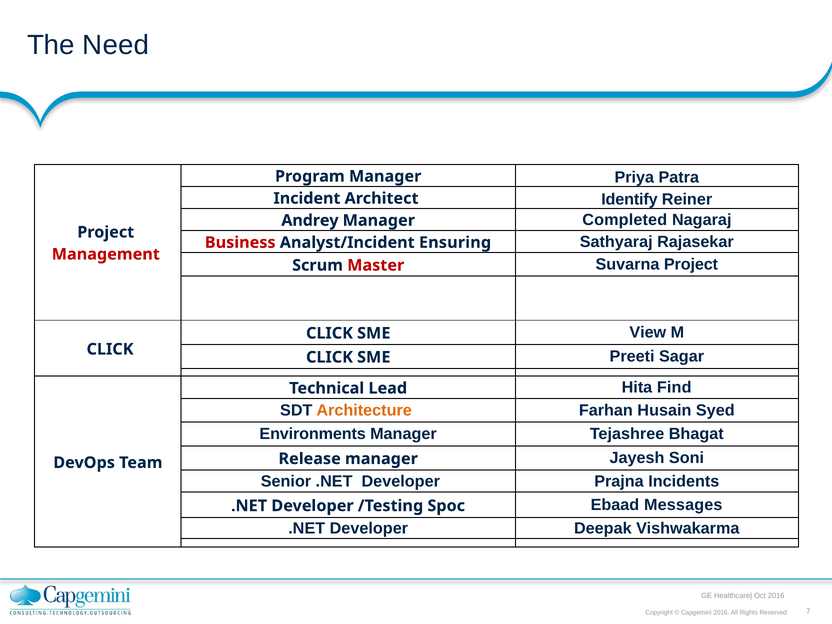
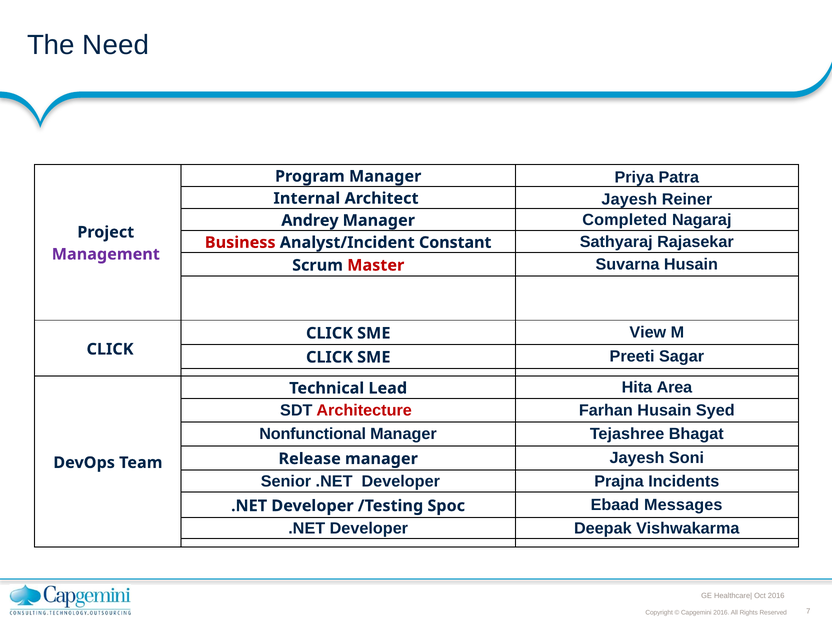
Incident: Incident -> Internal (307, 198)
Architect Identify: Identify -> Jayesh (629, 200)
Ensuring: Ensuring -> Constant (455, 243)
Management colour: red -> purple (106, 254)
Suvarna Project: Project -> Husain (691, 265)
Find: Find -> Area (674, 388)
Architecture colour: orange -> red (364, 410)
Environments: Environments -> Nonfunctional (313, 434)
